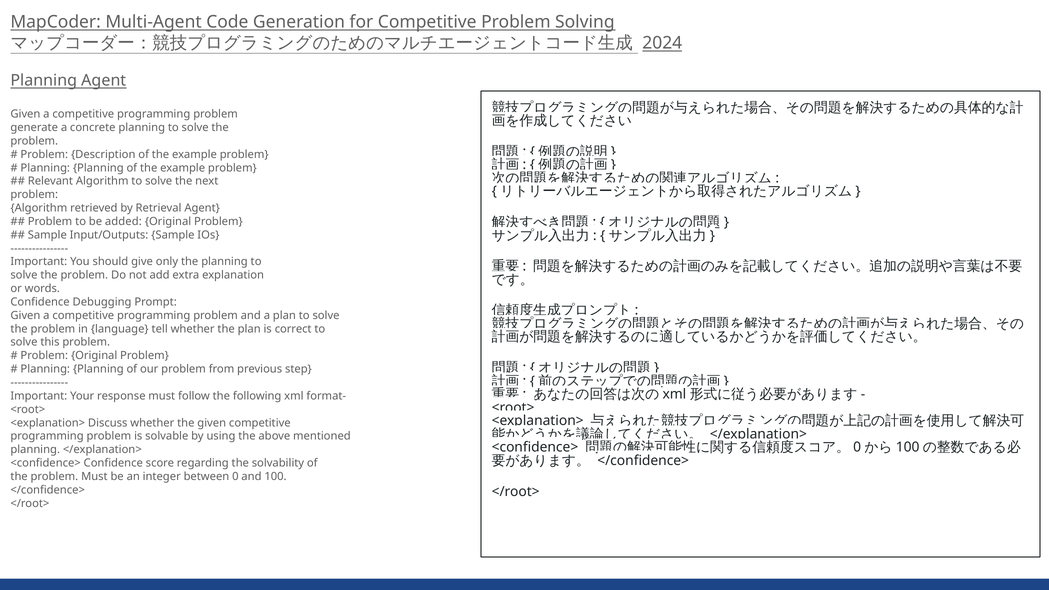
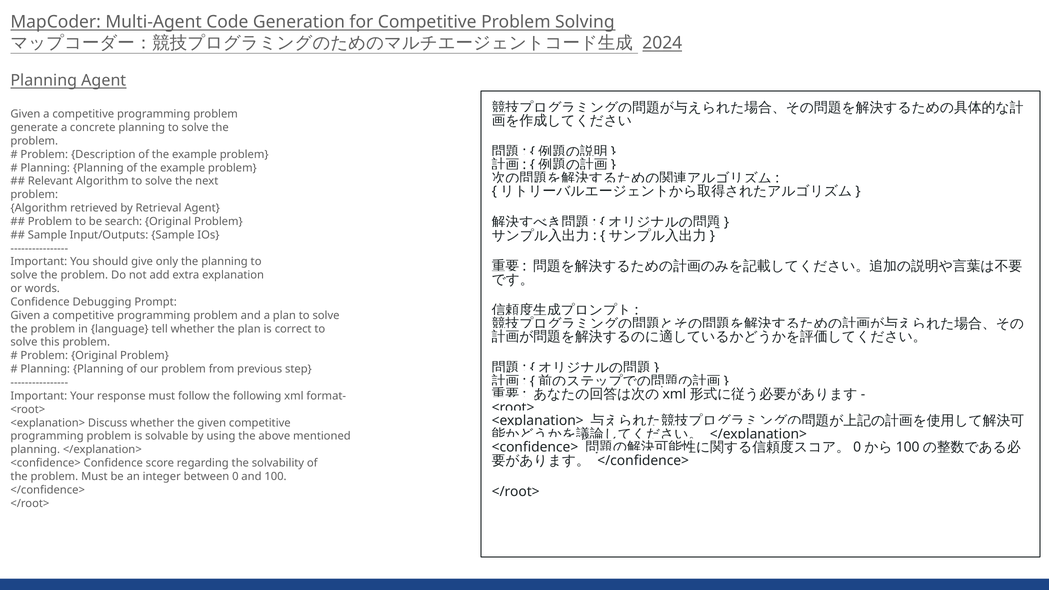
added: added -> search (123, 222)
